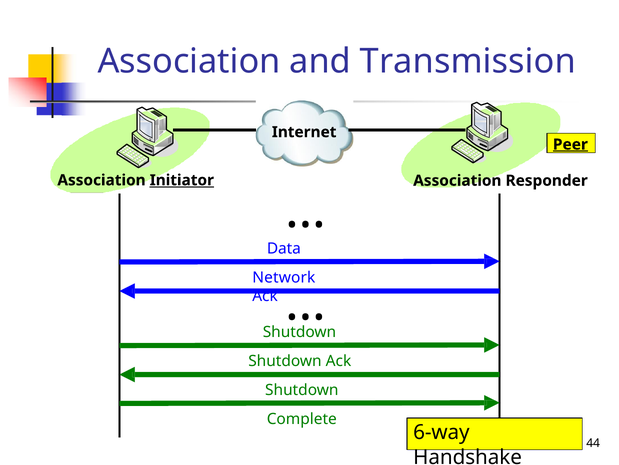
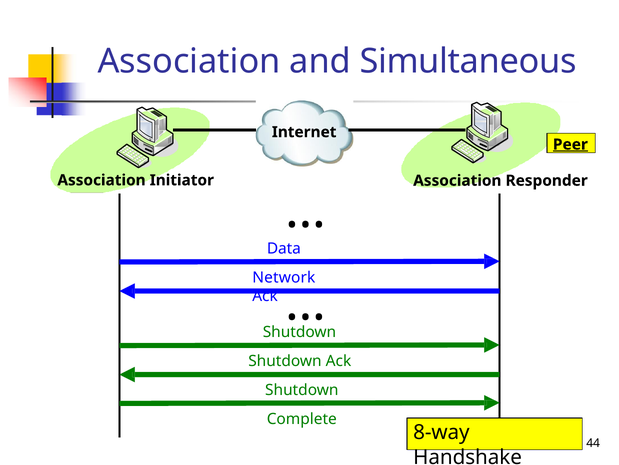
Transmission: Transmission -> Simultaneous (468, 61)
Initiator underline: present -> none (182, 180)
6-way: 6-way -> 8-way (441, 432)
